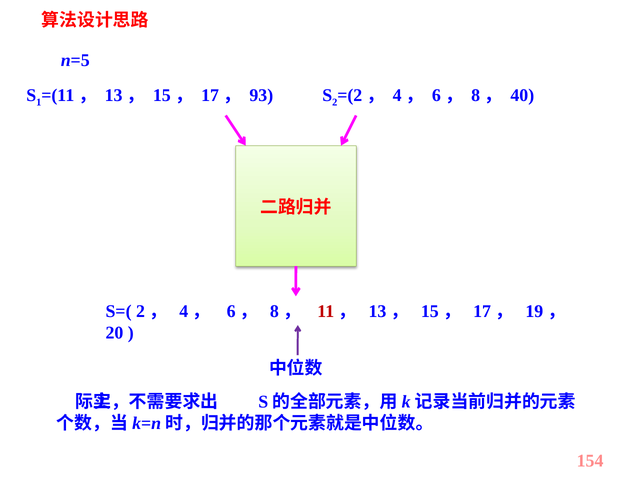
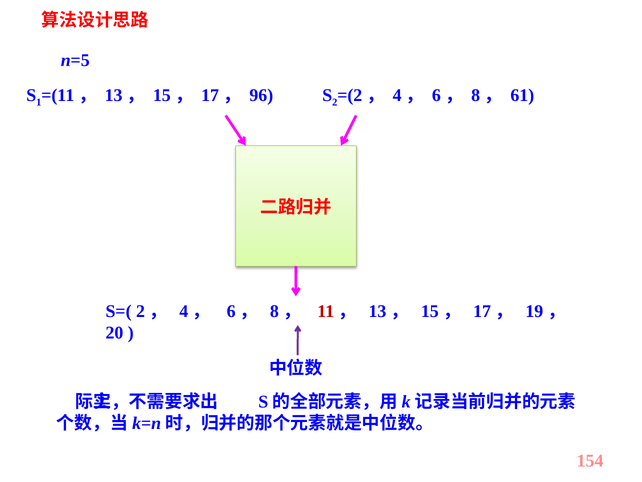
93: 93 -> 96 (261, 95)
40: 40 -> 61 (522, 95)
